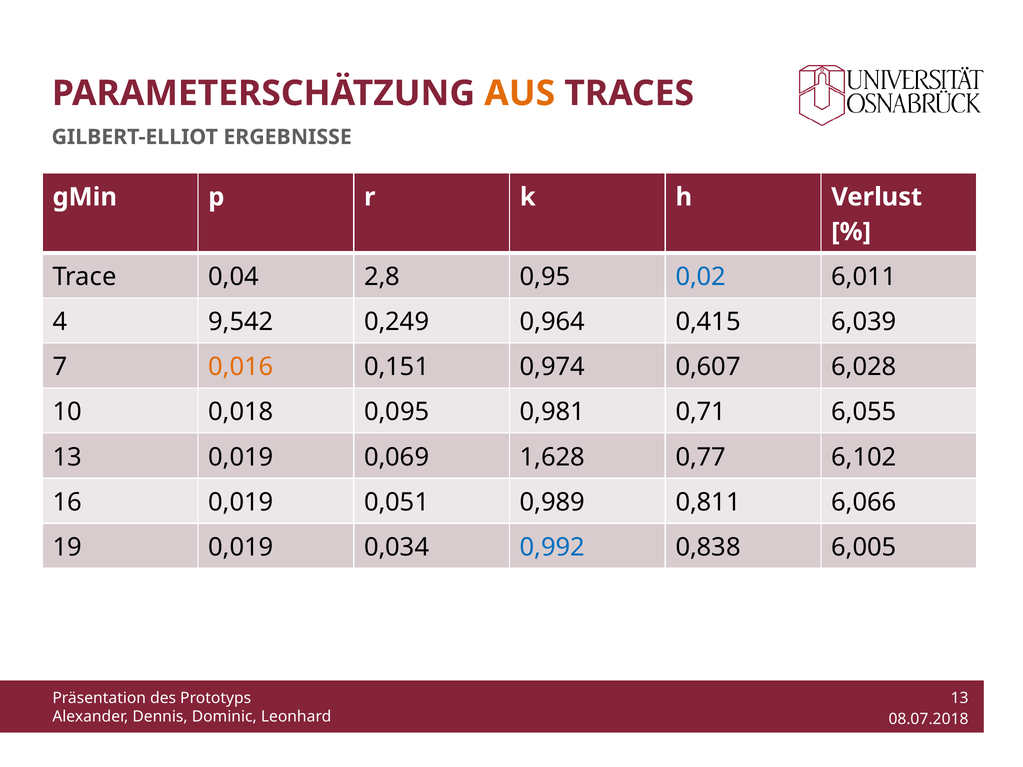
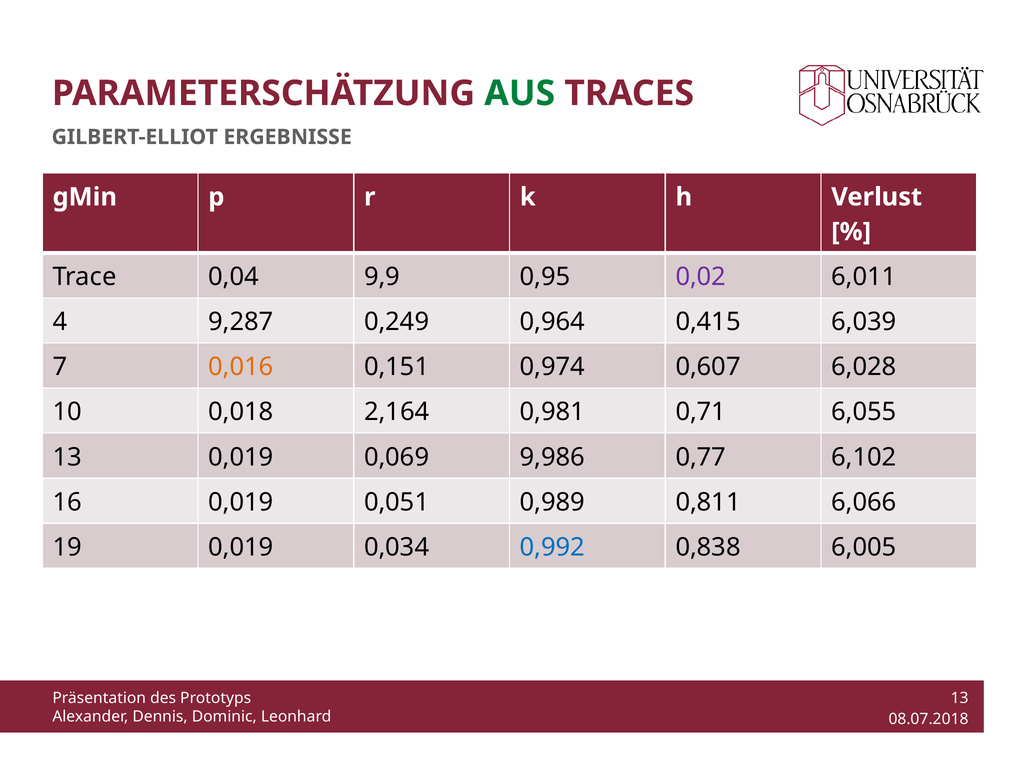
AUS colour: orange -> green (520, 93)
2,8: 2,8 -> 9,9 (382, 277)
0,02 colour: blue -> purple (701, 277)
9,542: 9,542 -> 9,287 (241, 322)
0,095: 0,095 -> 2,164 (397, 412)
1,628: 1,628 -> 9,986 (552, 457)
